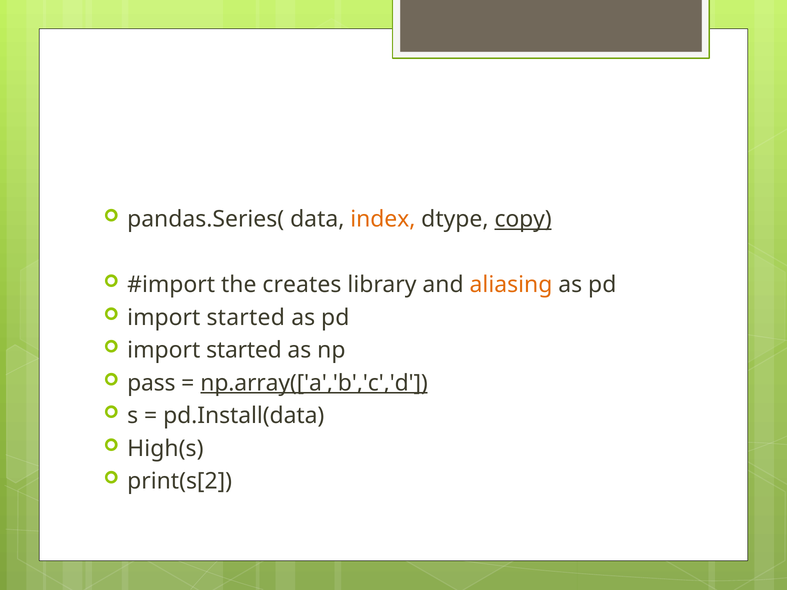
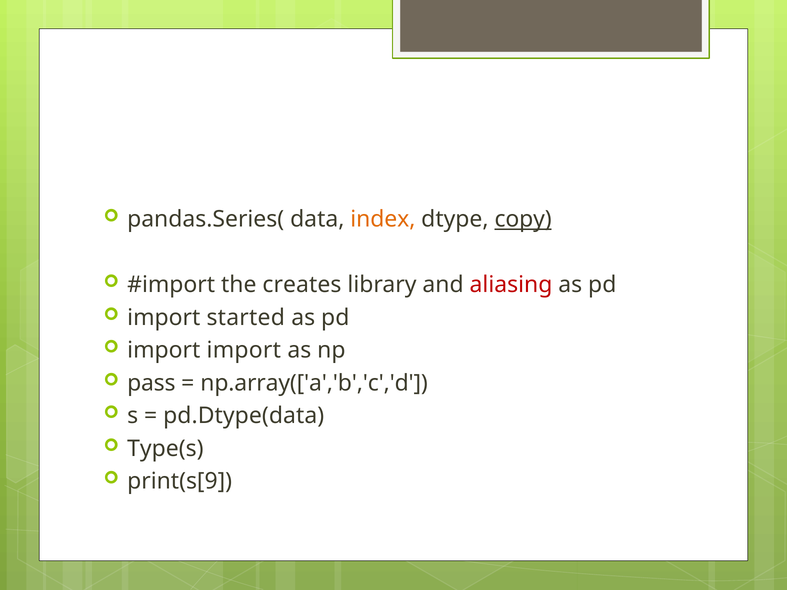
aliasing colour: orange -> red (511, 285)
started: started -> import (244, 350)
np.array(['a','b','c','d underline: present -> none (314, 383)
pd.Install(data: pd.Install(data -> pd.Dtype(data (244, 416)
High(s: High(s -> Type(s (165, 449)
print(s[2: print(s[2 -> print(s[9 (180, 482)
